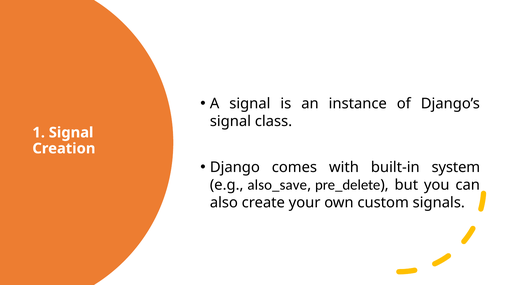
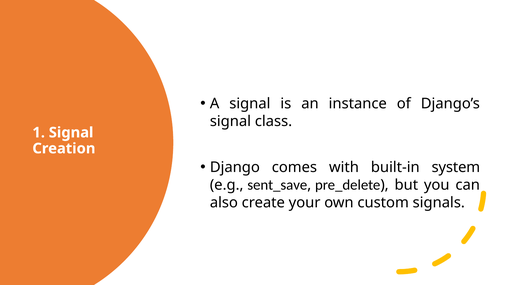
also_save: also_save -> sent_save (277, 185)
